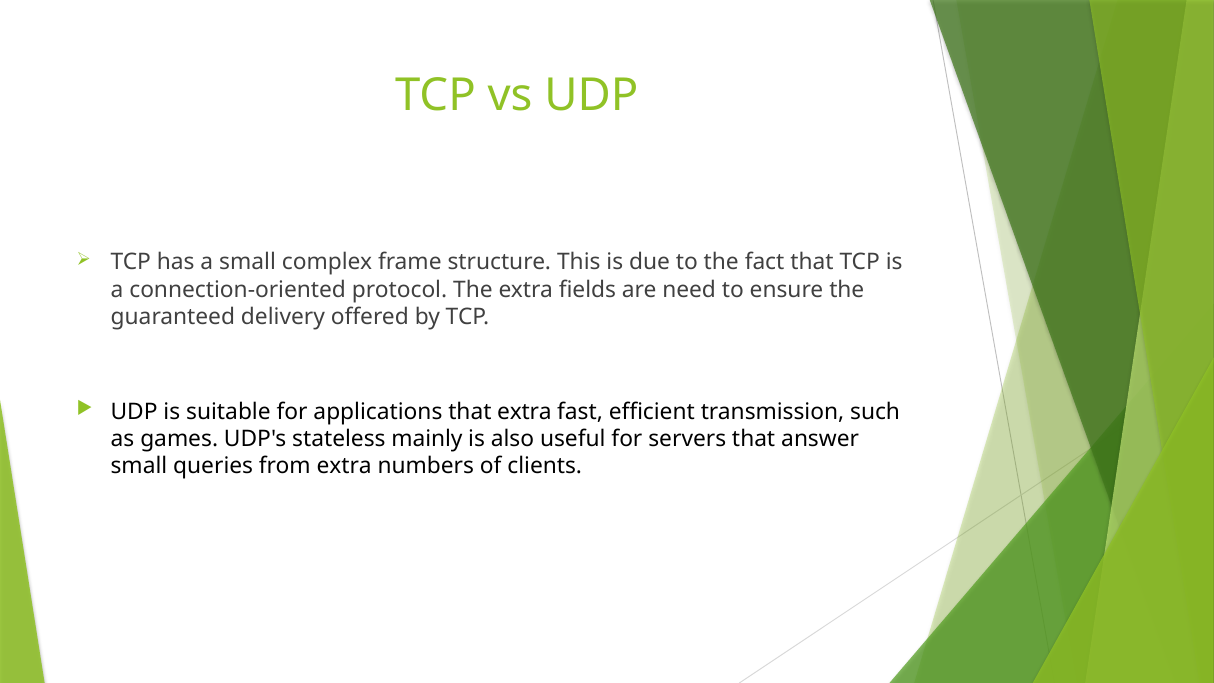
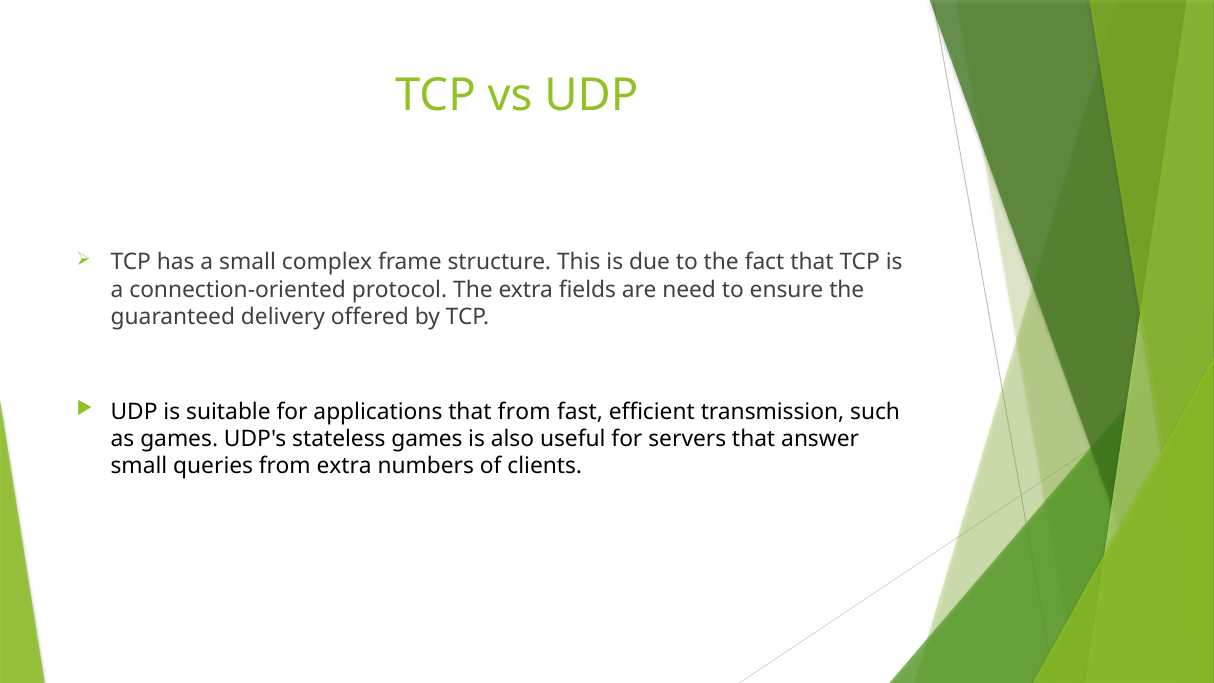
that extra: extra -> from (524, 411)
stateless mainly: mainly -> games (427, 439)
